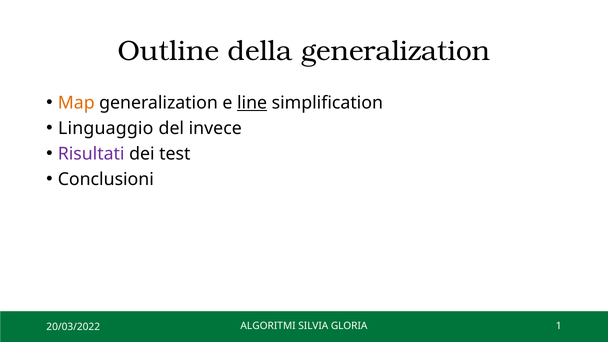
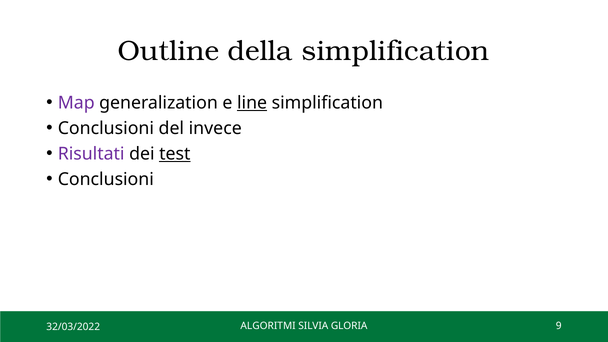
della generalization: generalization -> simplification (396, 51)
Map colour: orange -> purple (76, 103)
Linguaggio: Linguaggio -> Conclusioni (106, 128)
test underline: none -> present (175, 154)
1: 1 -> 9 (559, 326)
20/03/2022: 20/03/2022 -> 32/03/2022 (73, 327)
